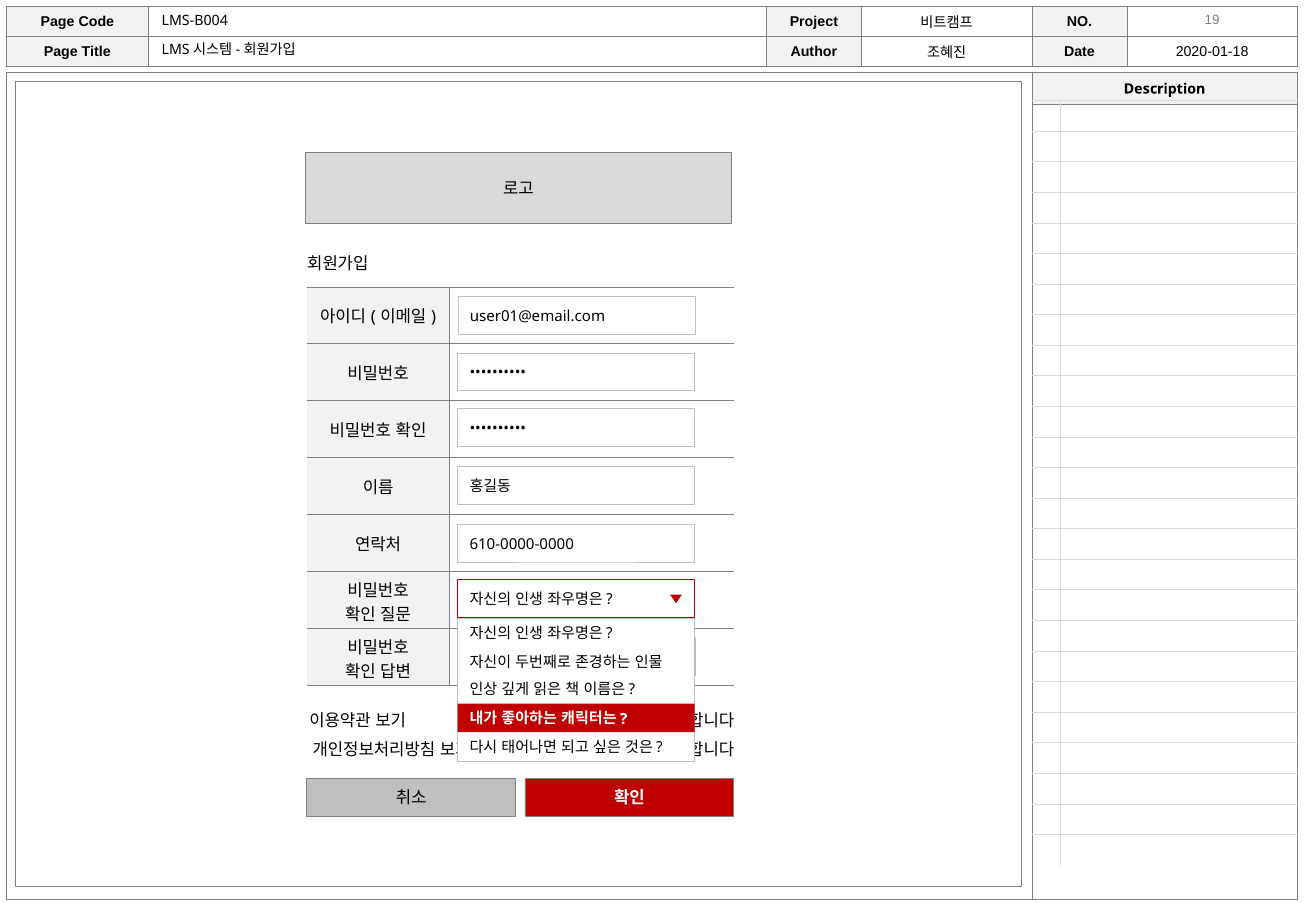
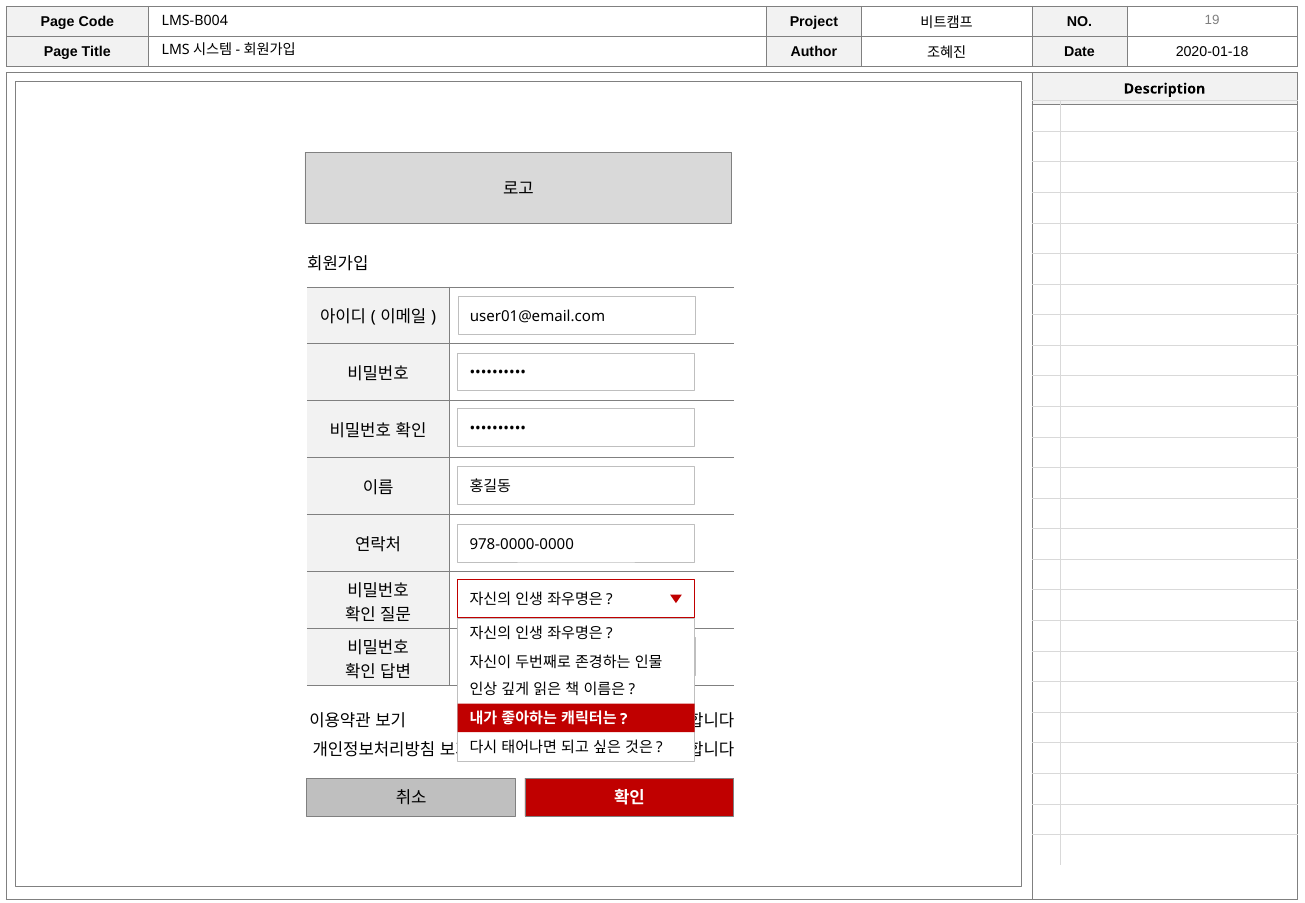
610-0000-0000: 610-0000-0000 -> 978-0000-0000 (522, 544)
